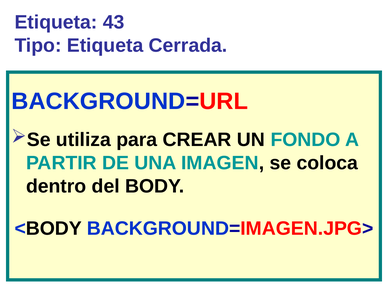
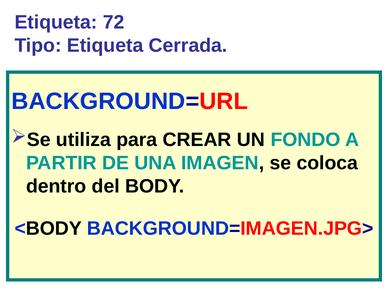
43: 43 -> 72 (114, 22)
